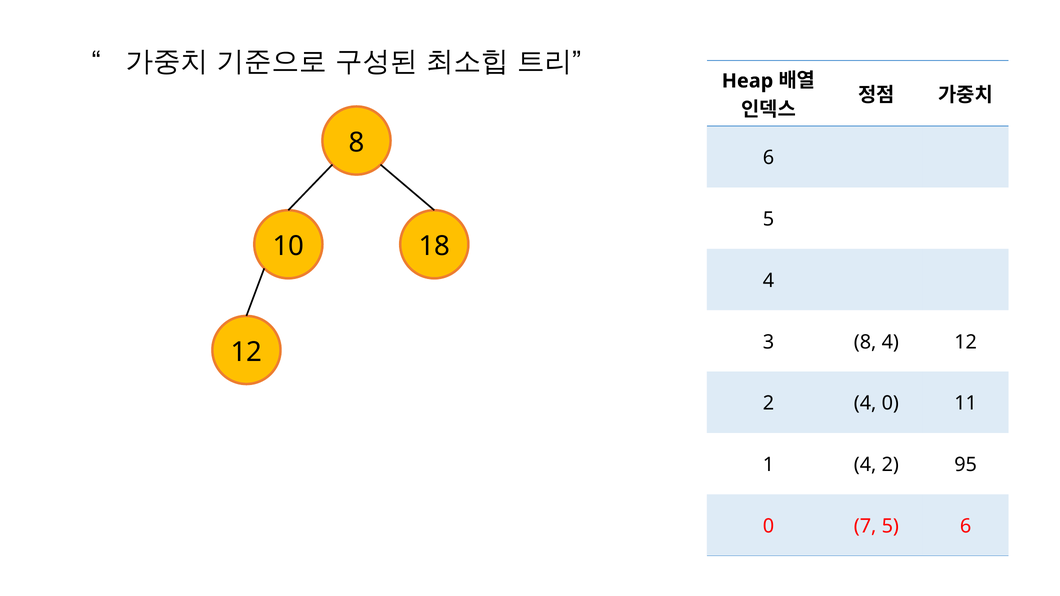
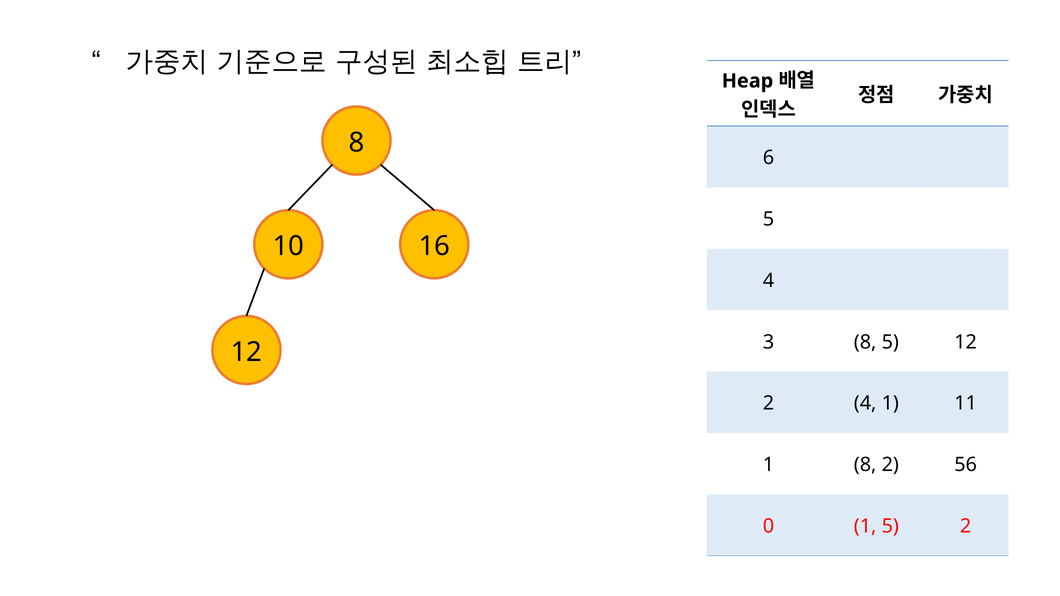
18: 18 -> 16 (434, 246)
8 4: 4 -> 5 (890, 342)
4 0: 0 -> 1 (890, 404)
1 4: 4 -> 8 (865, 465)
95: 95 -> 56 (966, 465)
0 7: 7 -> 1 (865, 526)
5 6: 6 -> 2 (966, 526)
